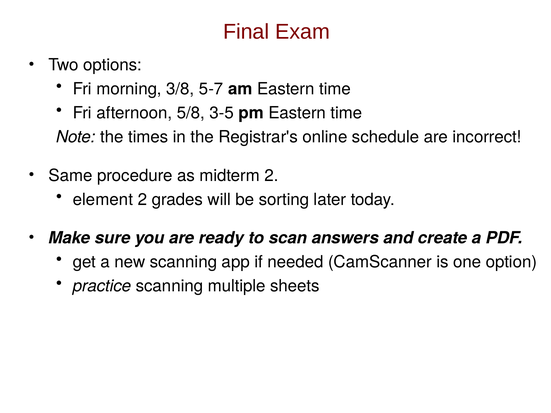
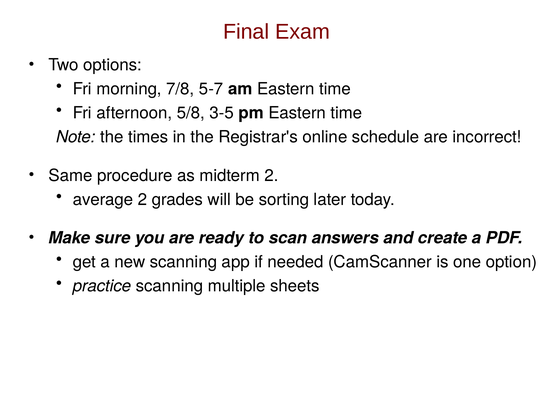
3/8: 3/8 -> 7/8 (180, 89)
element: element -> average (103, 200)
